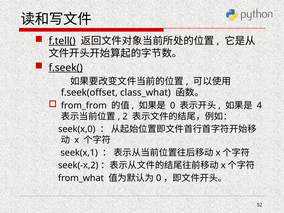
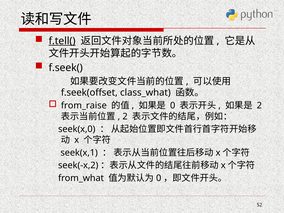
f.seek( underline: present -> none (66, 68)
from_from: from_from -> from_raise (84, 106)
4: 4 -> 2 (259, 106)
